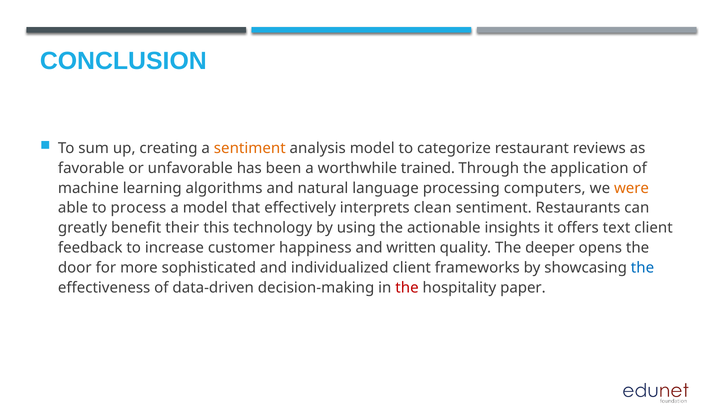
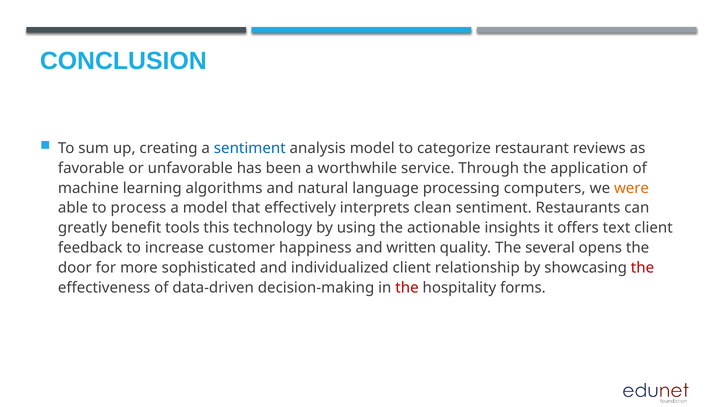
sentiment colour: orange -> blue (250, 148)
trained: trained -> service (428, 168)
their: their -> tools (182, 228)
deeper: deeper -> several (550, 248)
frameworks: frameworks -> relationship (477, 267)
the colour: blue -> red (643, 267)
paper: paper -> forms (523, 287)
